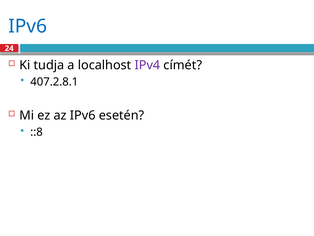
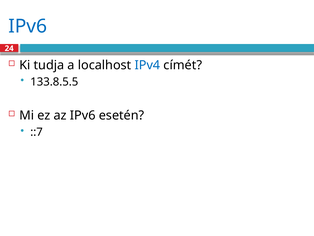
IPv4 colour: purple -> blue (147, 65)
407.2.8.1: 407.2.8.1 -> 133.8.5.5 (54, 82)
::8: ::8 -> ::7 (37, 132)
